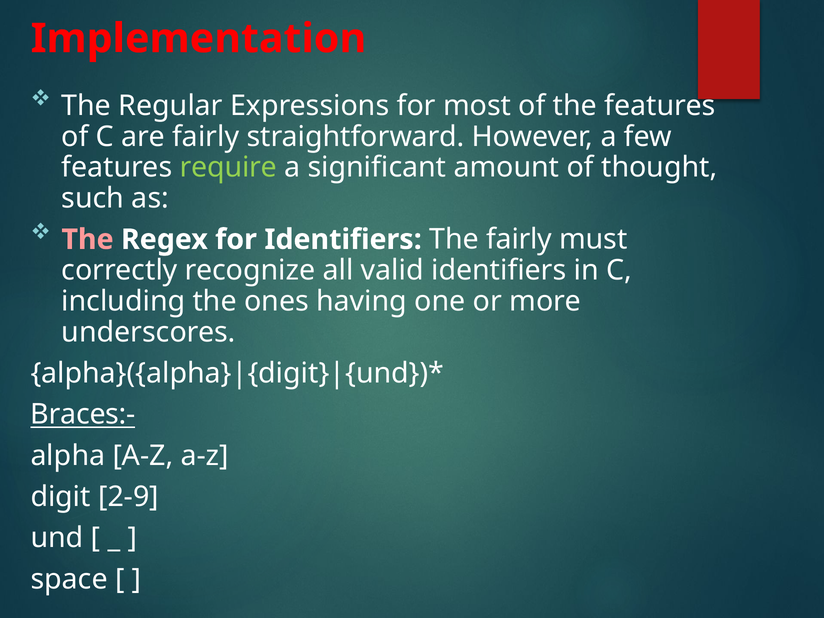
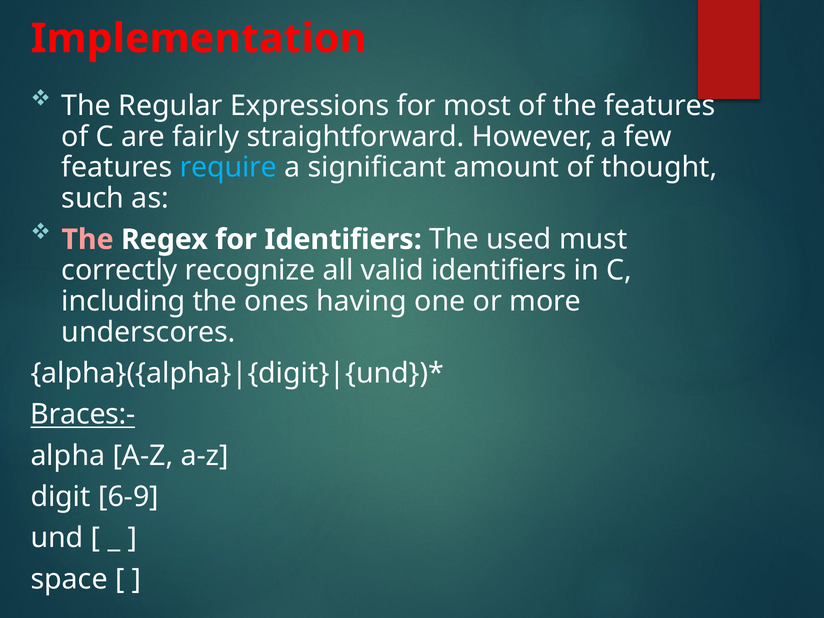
require colour: light green -> light blue (228, 167)
The fairly: fairly -> used (519, 240)
2-9: 2-9 -> 6-9 (128, 497)
